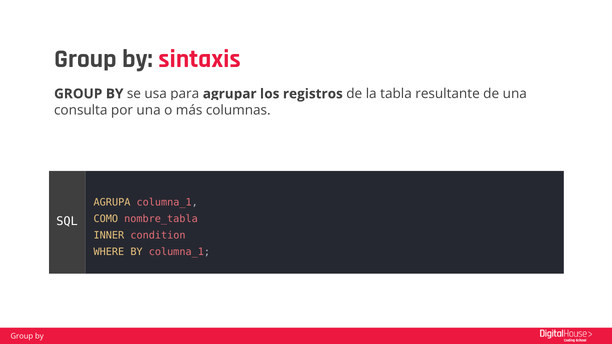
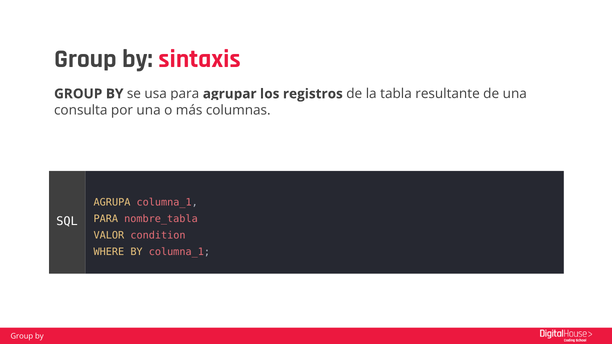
COMO: COMO -> PARA (106, 219)
INNER: INNER -> VALOR (109, 235)
